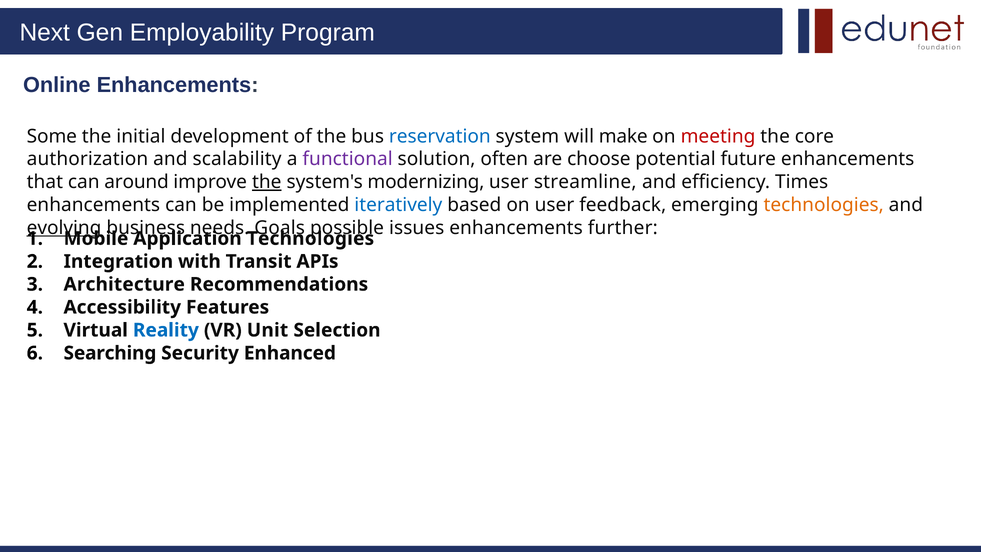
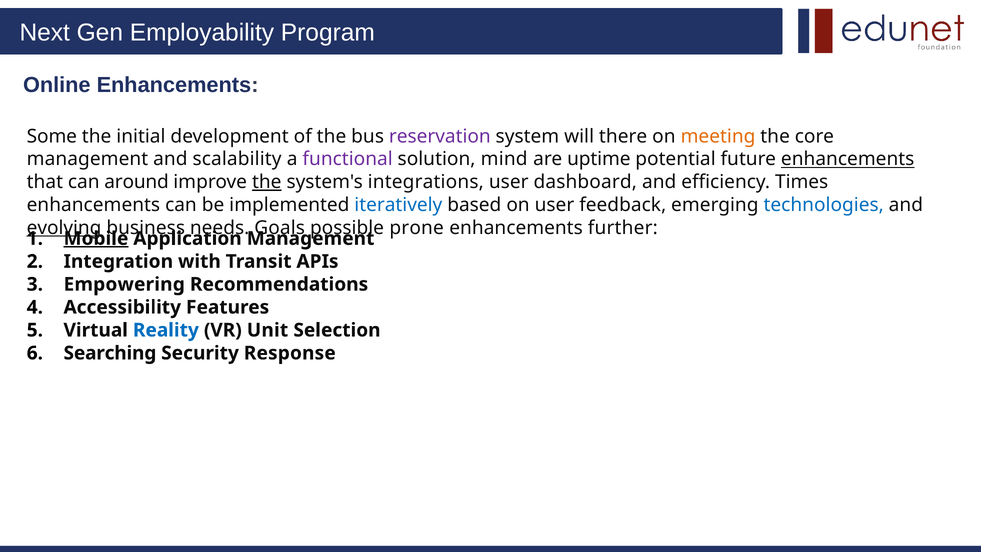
reservation colour: blue -> purple (440, 136)
make: make -> there (623, 136)
meeting colour: red -> orange (718, 136)
authorization: authorization -> management (87, 159)
often: often -> mind (504, 159)
choose: choose -> uptime (599, 159)
enhancements underline: none -> present (848, 159)
modernizing: modernizing -> integrations (426, 182)
streamline: streamline -> dashboard (585, 182)
technologies colour: orange -> blue (824, 205)
issues: issues -> prone (417, 228)
Mobile underline: none -> present (96, 238)
Application Technologies: Technologies -> Management (311, 238)
Architecture: Architecture -> Empowering (124, 284)
Enhanced: Enhanced -> Response (290, 353)
